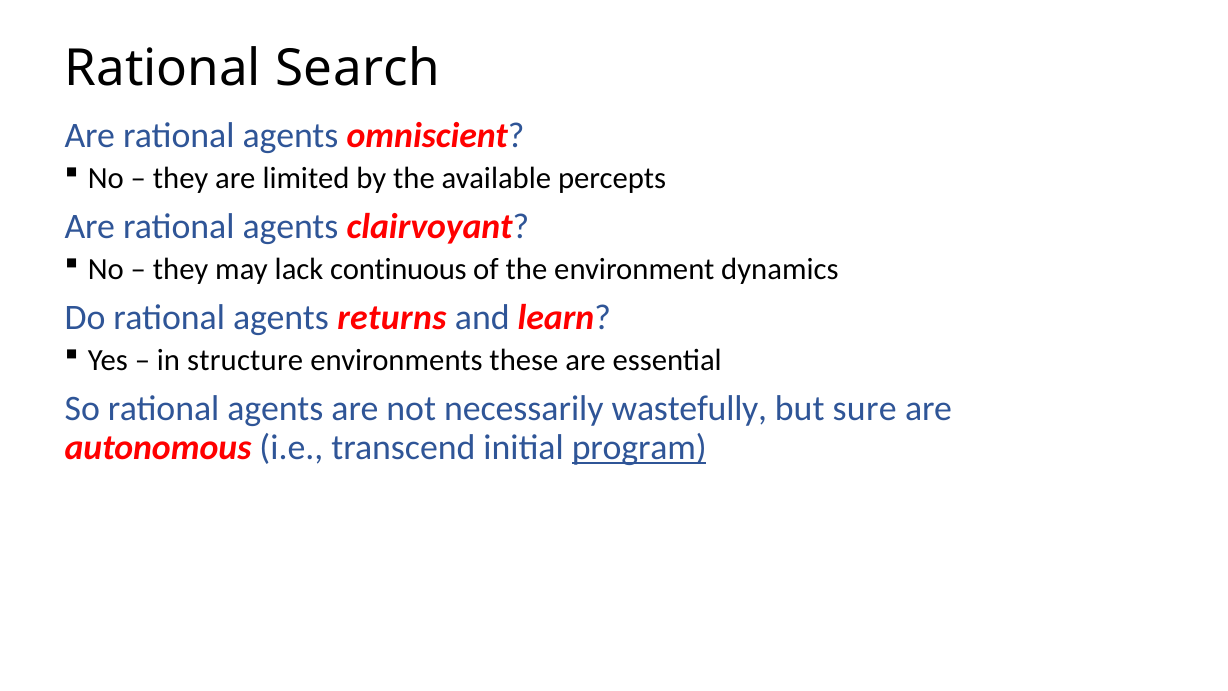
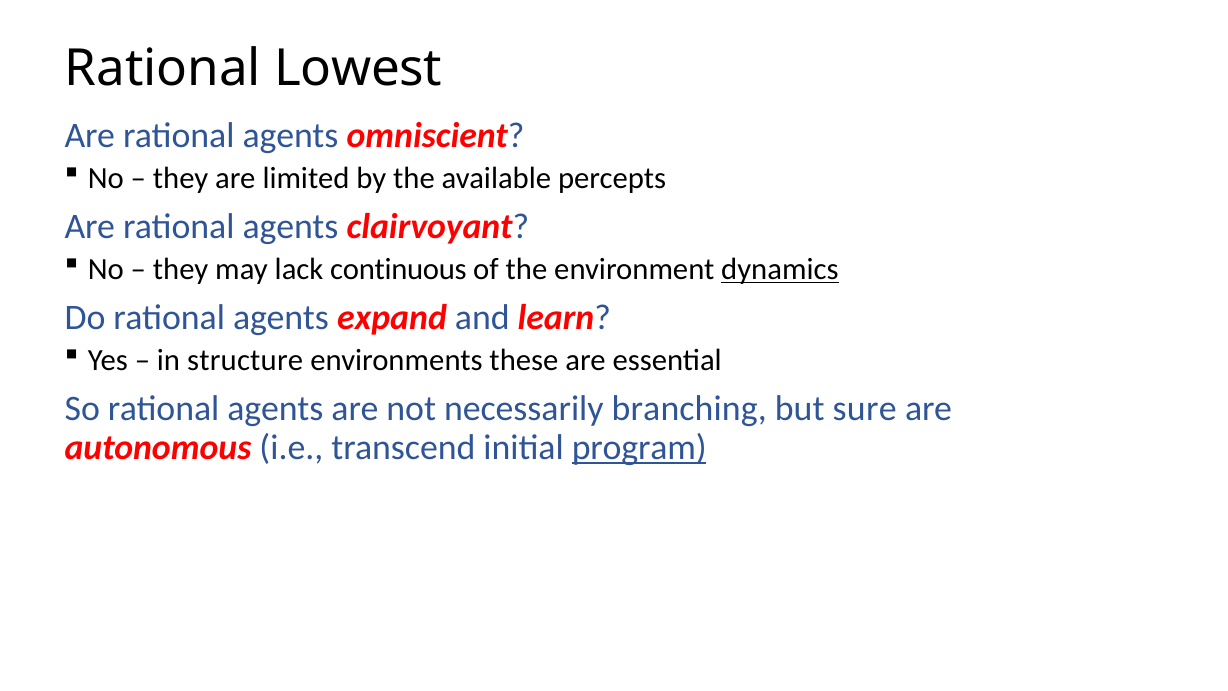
Search: Search -> Lowest (358, 69)
dynamics underline: none -> present (780, 269)
returns: returns -> expand (392, 318)
wastefully: wastefully -> branching (689, 409)
